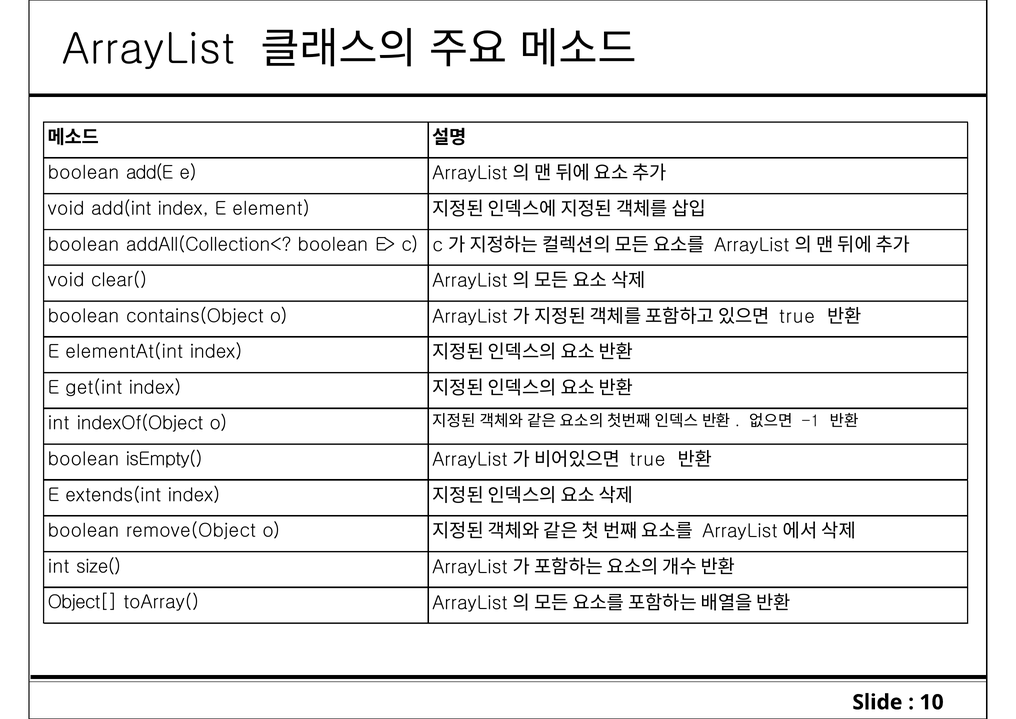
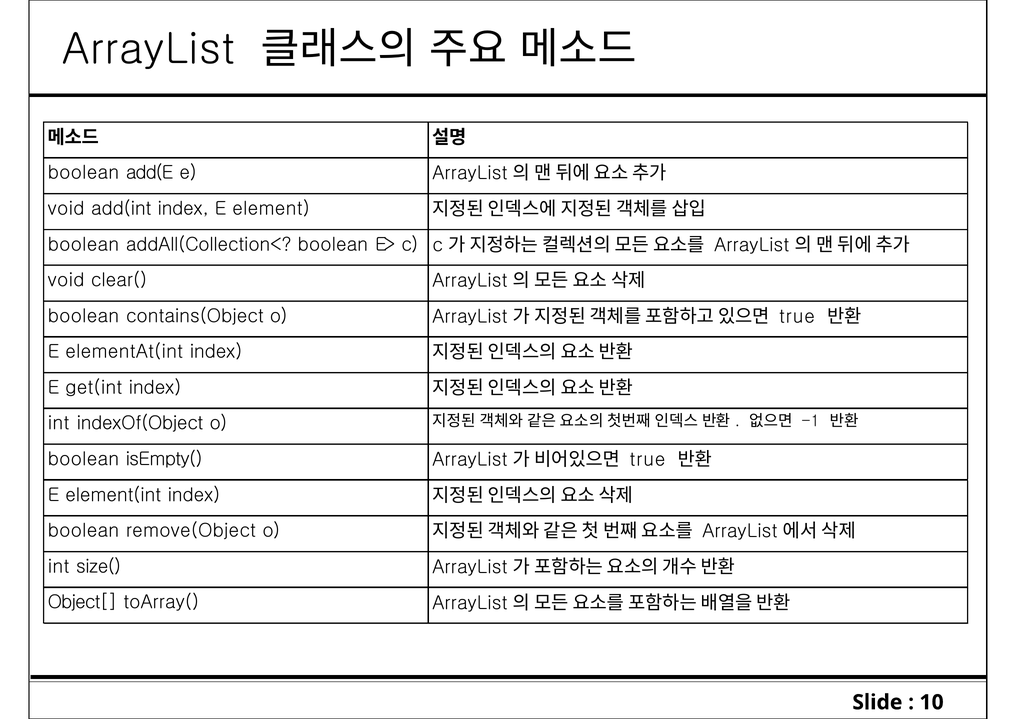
extends(int: extends(int -> element(int (113, 495)
